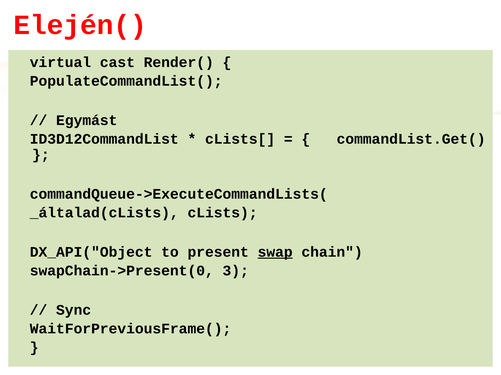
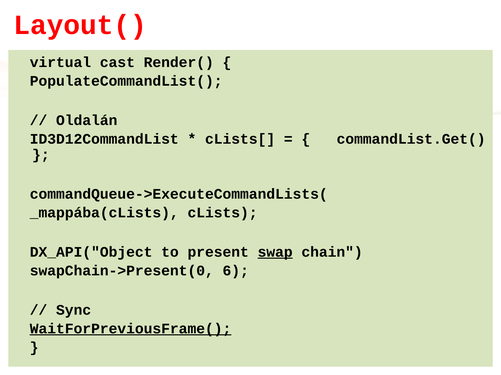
Elején(: Elején( -> Layout( (80, 25)
Egymást: Egymást -> Oldalán (87, 120)
_általad(cLists: _általad(cLists -> _mappába(cLists (104, 213)
3: 3 -> 6 (236, 271)
WaitForPreviousFrame( underline: none -> present (131, 329)
